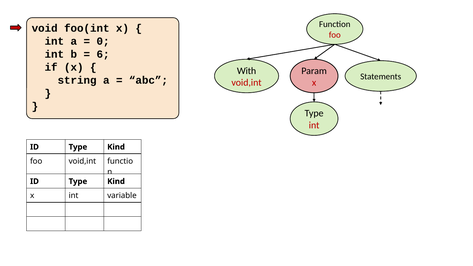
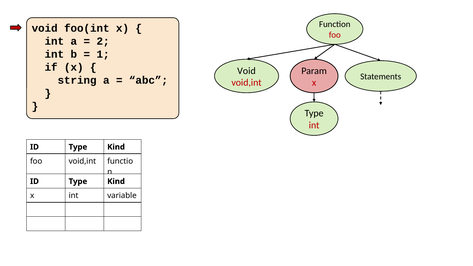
0: 0 -> 2 (103, 41)
6: 6 -> 1 (103, 54)
With: With -> Void (246, 71)
